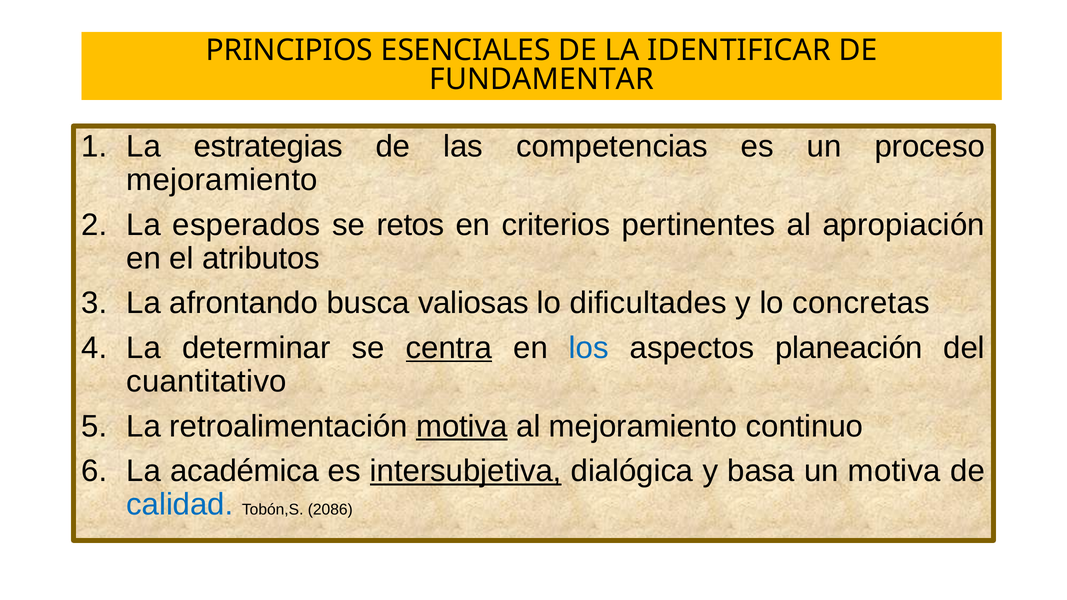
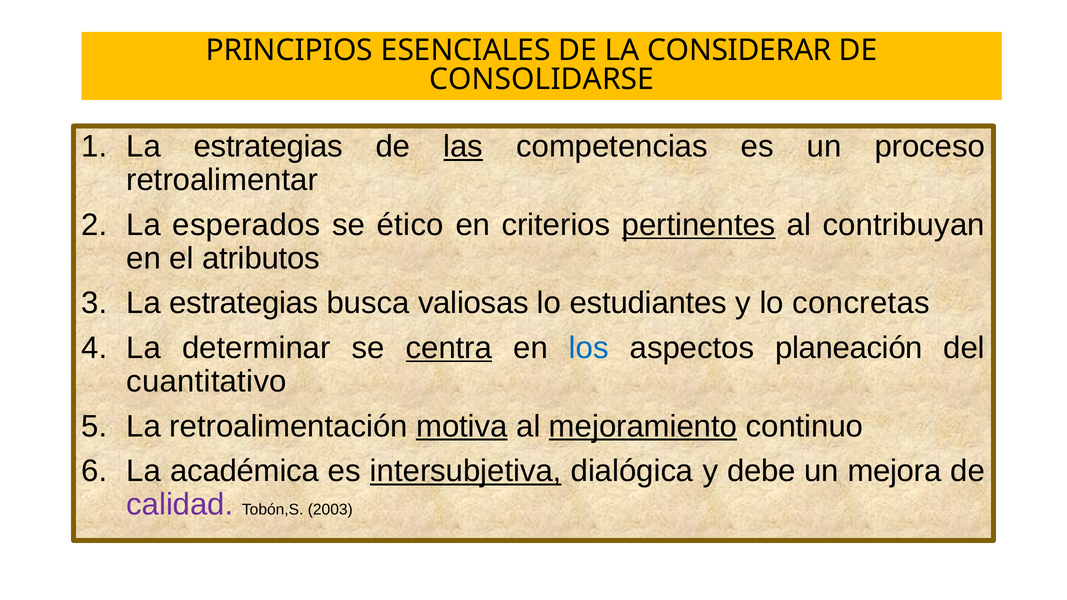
IDENTIFICAR: IDENTIFICAR -> CONSIDERAR (739, 50)
FUNDAMENTAR: FUNDAMENTAR -> CONSOLIDARSE (542, 79)
las underline: none -> present (463, 147)
mejoramiento: mejoramiento -> retroalimentar (222, 180)
retos: retos -> ético (410, 225)
pertinentes underline: none -> present (699, 225)
apropiación: apropiación -> contribuyan (904, 225)
afrontando: afrontando -> estrategias (244, 303)
dificultades: dificultades -> estudiantes (648, 303)
mejoramiento underline: none -> present (643, 426)
basa: basa -> debe (761, 471)
un motiva: motiva -> mejora (895, 471)
calidad colour: blue -> purple (180, 505)
2086: 2086 -> 2003 (330, 510)
